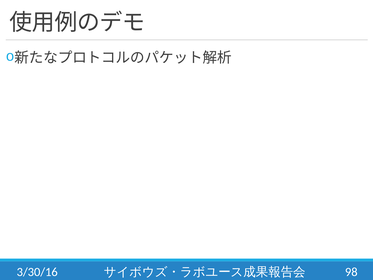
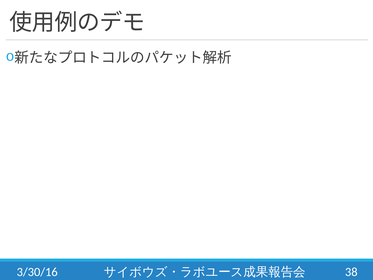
98: 98 -> 38 (351, 272)
